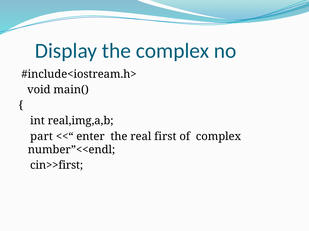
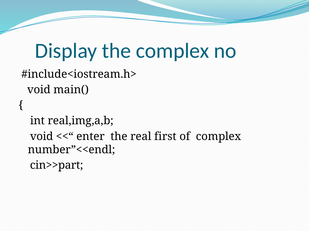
part: part -> void (42, 137)
cin>>first: cin>>first -> cin>>part (57, 166)
